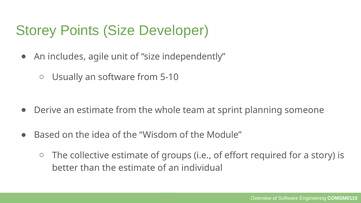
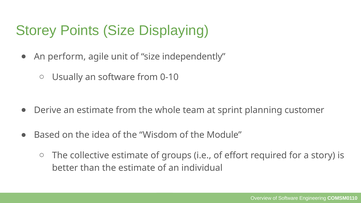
Developer: Developer -> Displaying (174, 31)
includes: includes -> perform (67, 57)
5-10: 5-10 -> 0-10 (169, 77)
someone: someone -> customer (304, 110)
